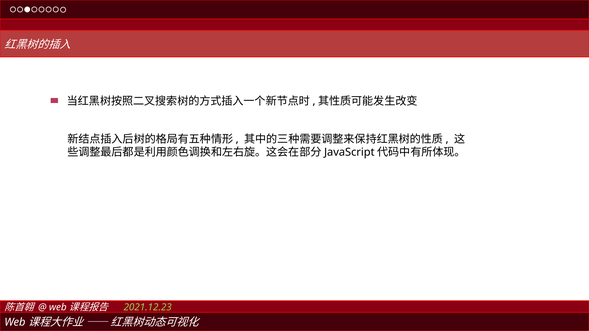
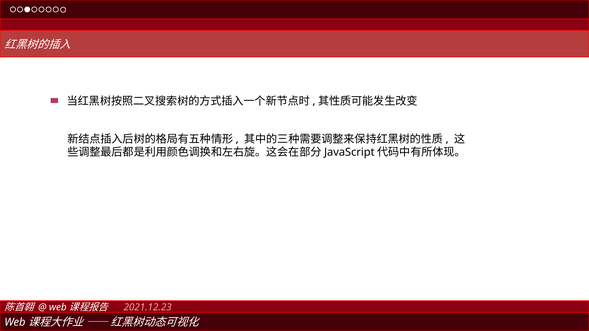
2021.12.23 colour: light green -> pink (148, 307)
